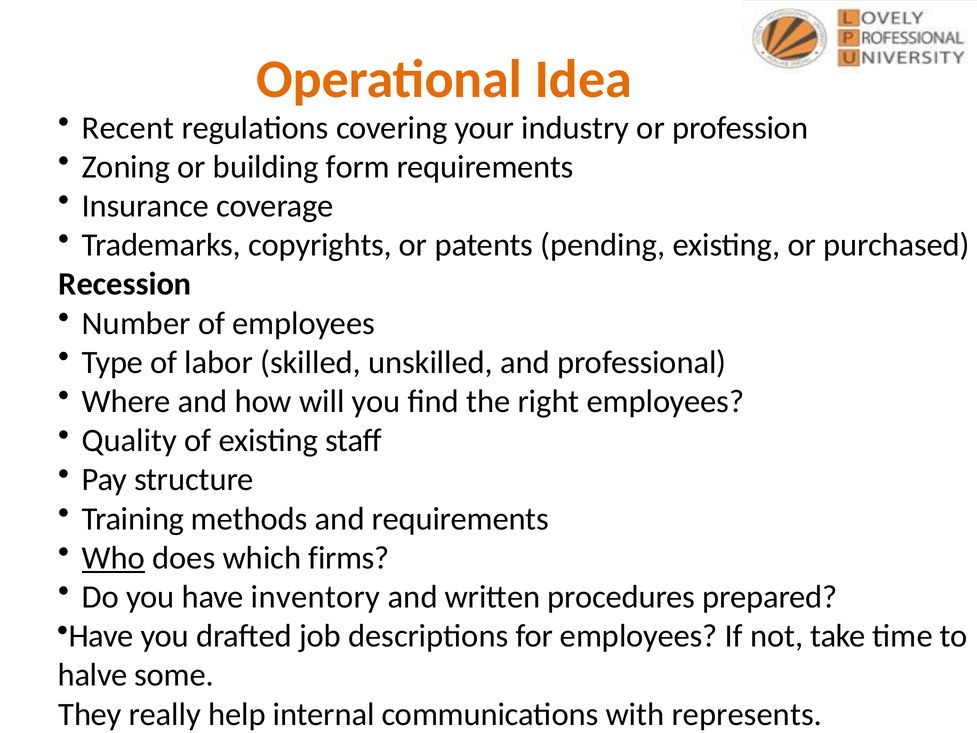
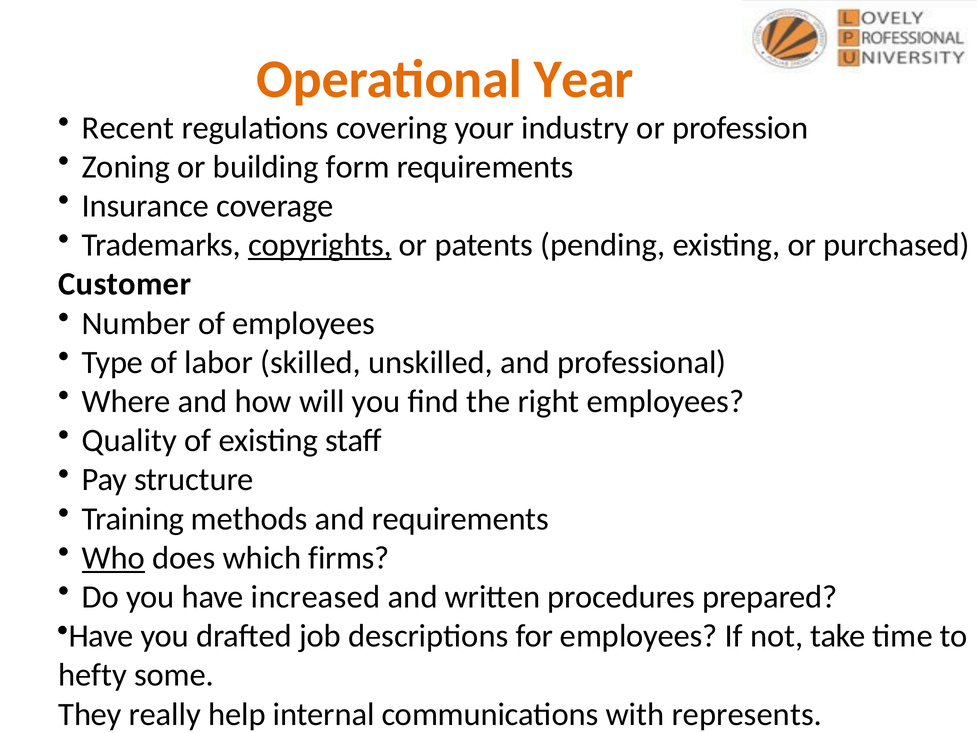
Idea: Idea -> Year (584, 79)
copyrights underline: none -> present (320, 245)
Recession: Recession -> Customer (125, 284)
inventory: inventory -> increased (316, 597)
halve: halve -> hefty (93, 675)
